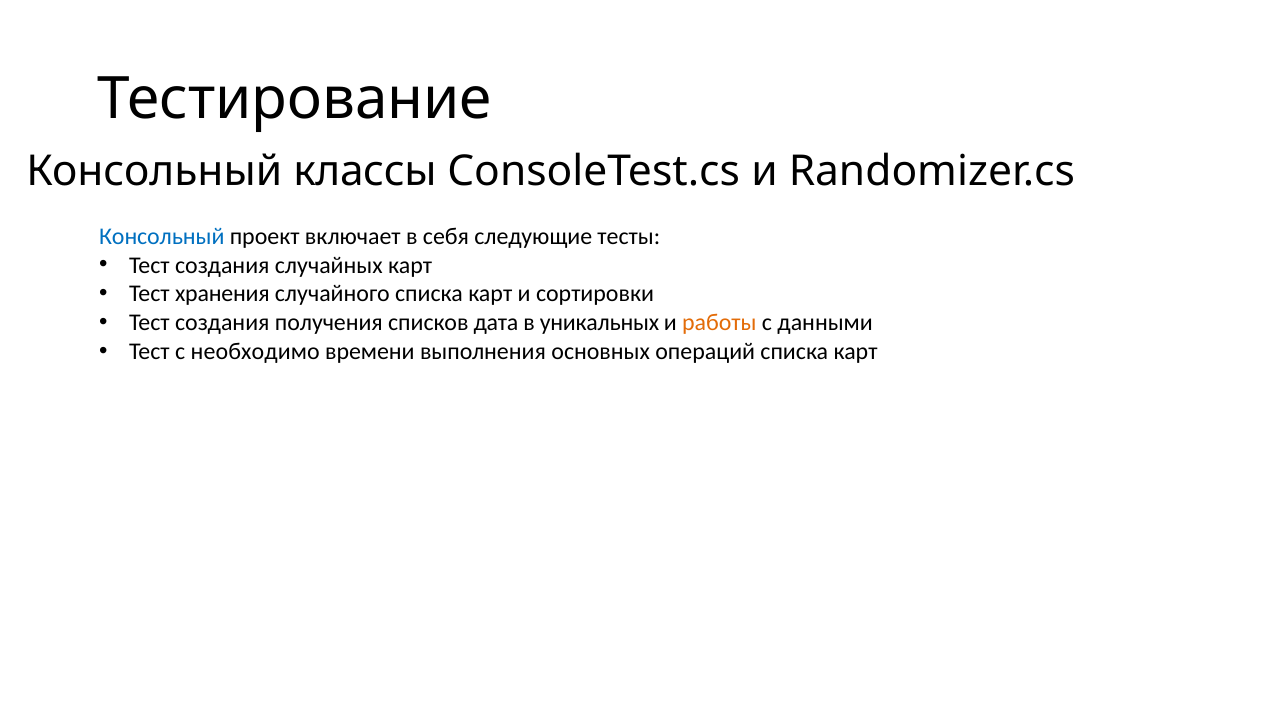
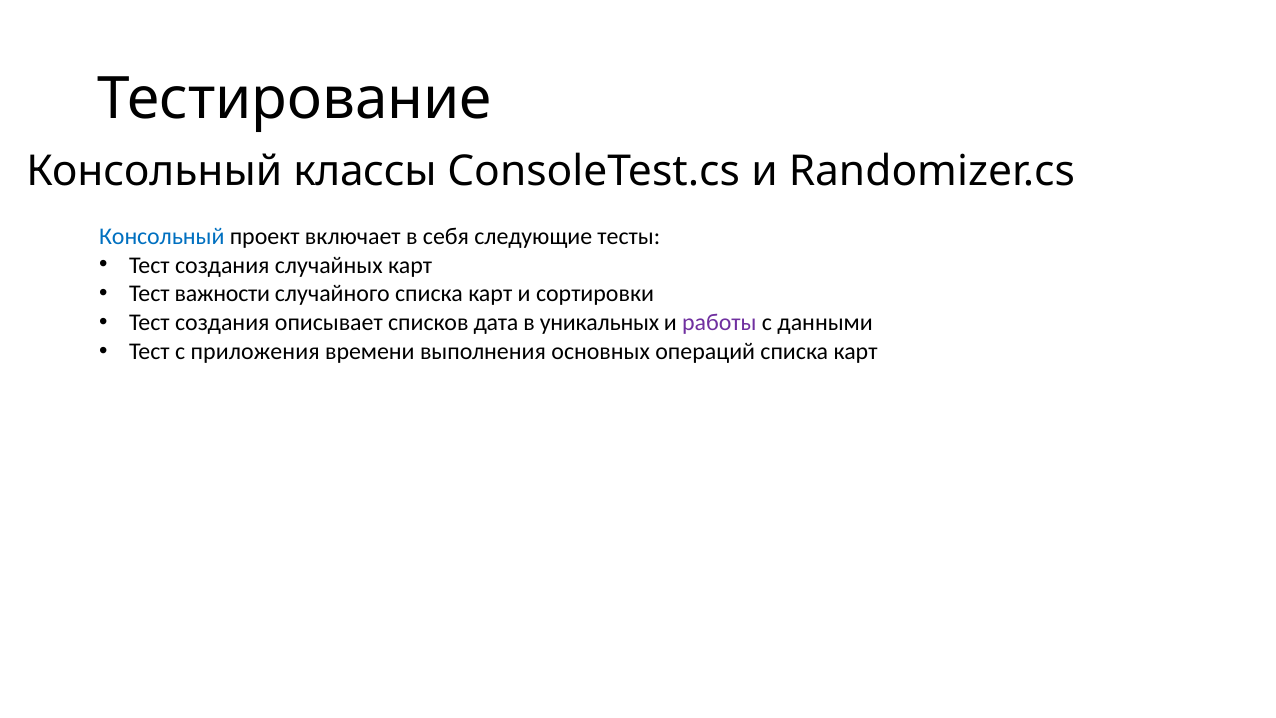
хранения: хранения -> важности (222, 294)
получения: получения -> описывает (329, 323)
работы colour: orange -> purple (719, 323)
необходимо: необходимо -> приложения (255, 351)
